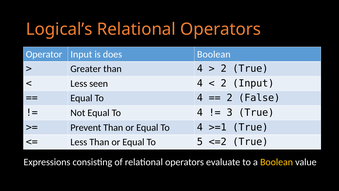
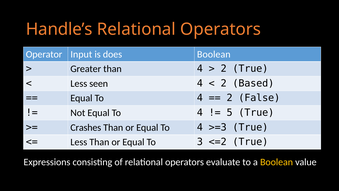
Logical’s: Logical’s -> Handle’s (59, 29)
2 Input: Input -> Based (253, 83)
3: 3 -> 5 (230, 112)
Prevent: Prevent -> Crashes (86, 127)
>=1: >=1 -> >=3 (218, 127)
5: 5 -> 3 (200, 142)
